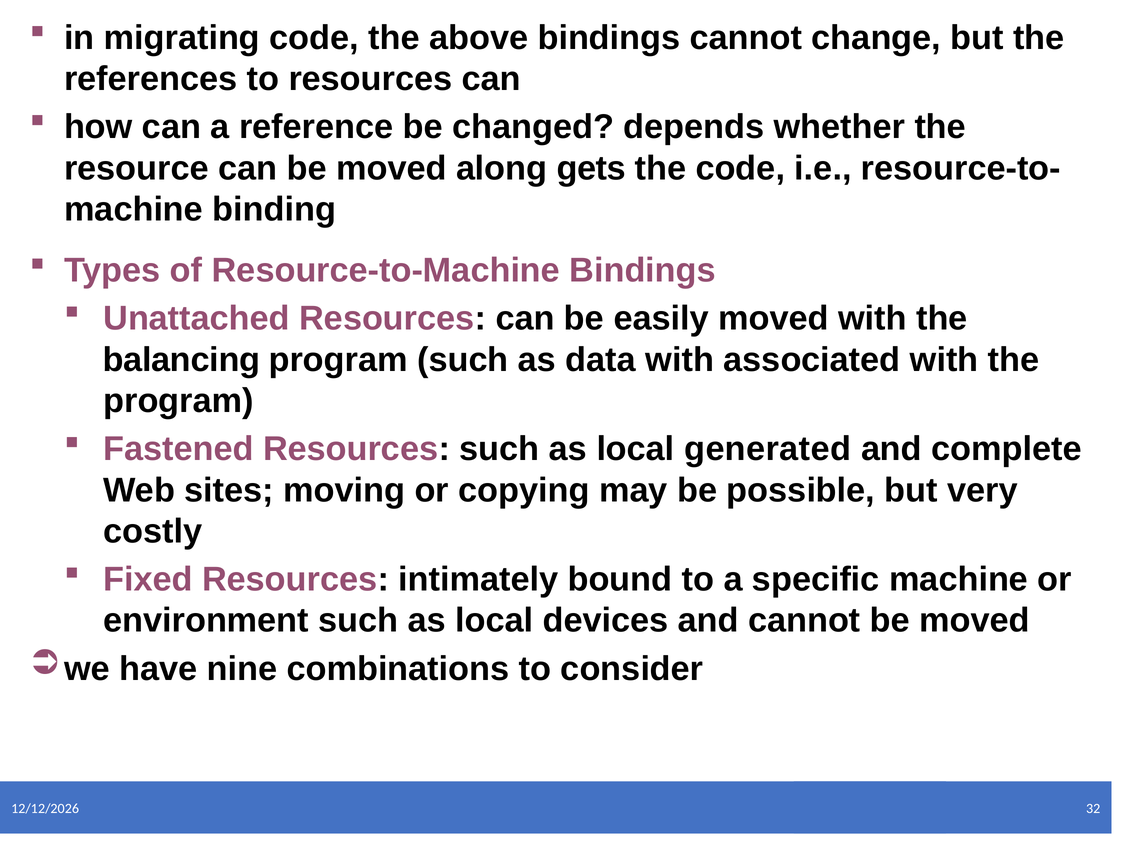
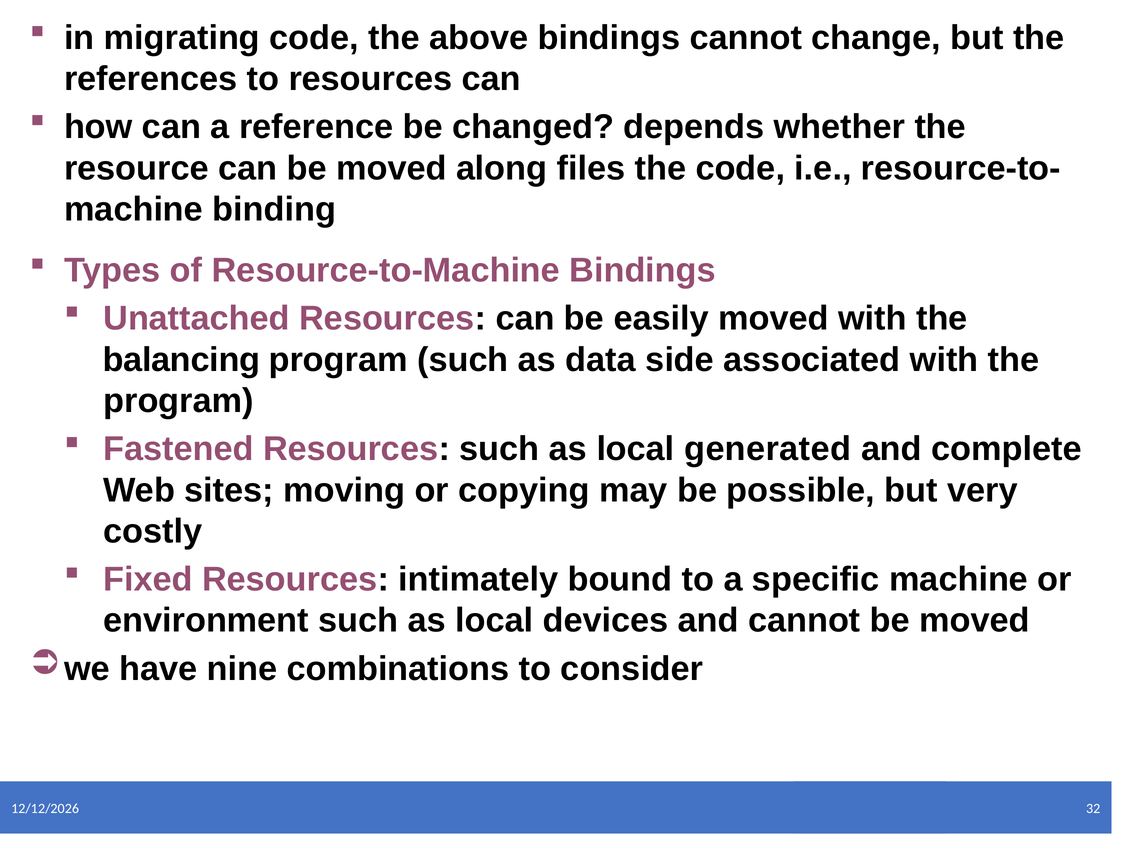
gets: gets -> files (591, 168)
data with: with -> side (680, 360)
